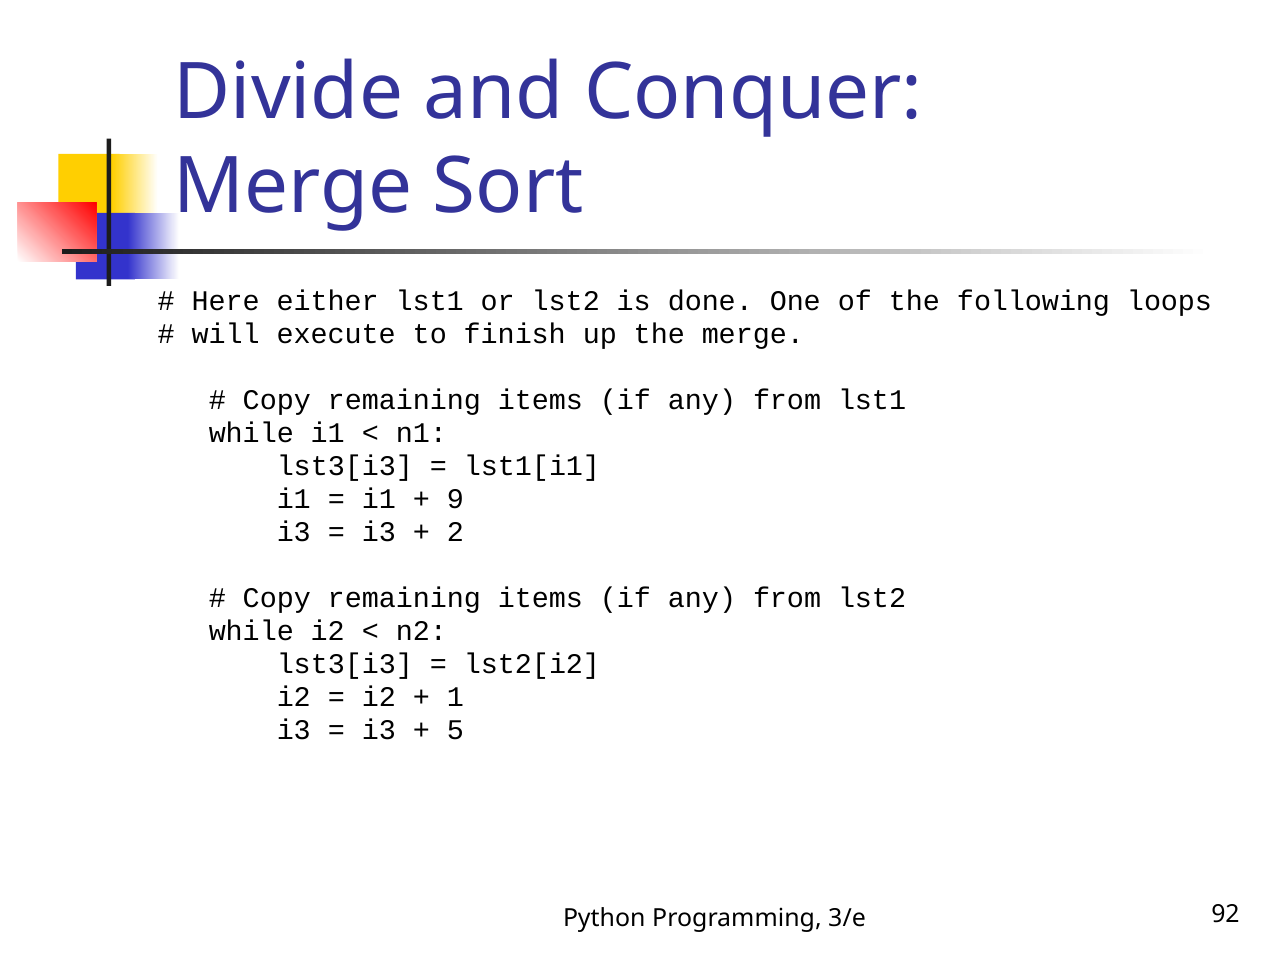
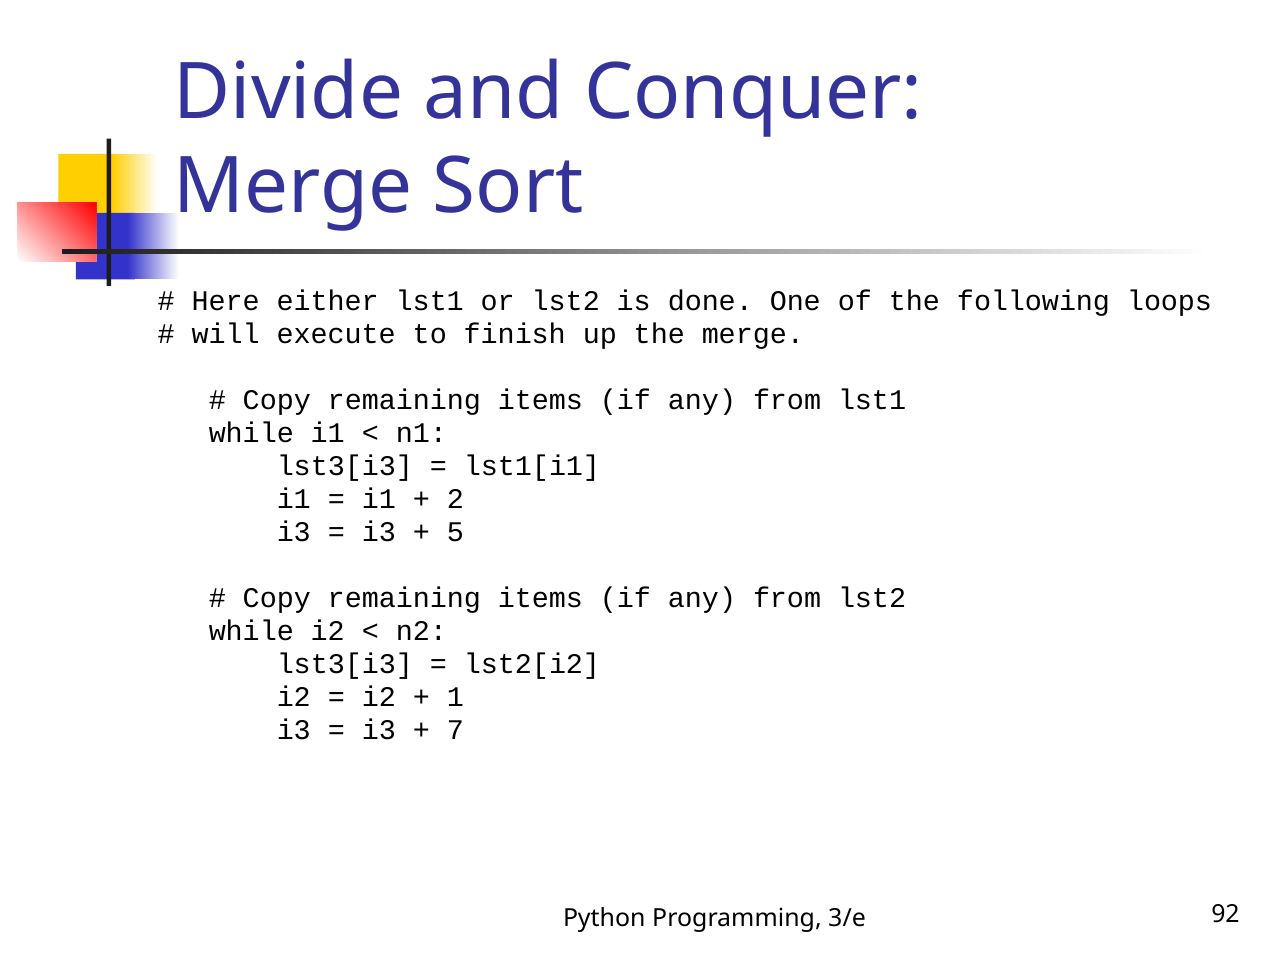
9: 9 -> 2 (455, 499)
2: 2 -> 5 (455, 532)
5: 5 -> 7 (455, 730)
